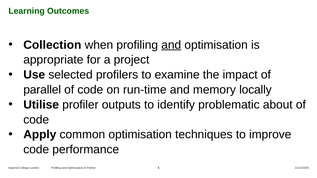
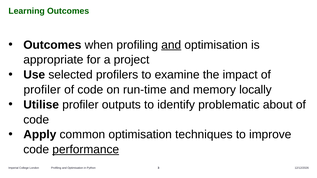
Collection: Collection -> Outcomes (52, 45)
parallel: parallel -> profiler (42, 90)
performance underline: none -> present (86, 150)
